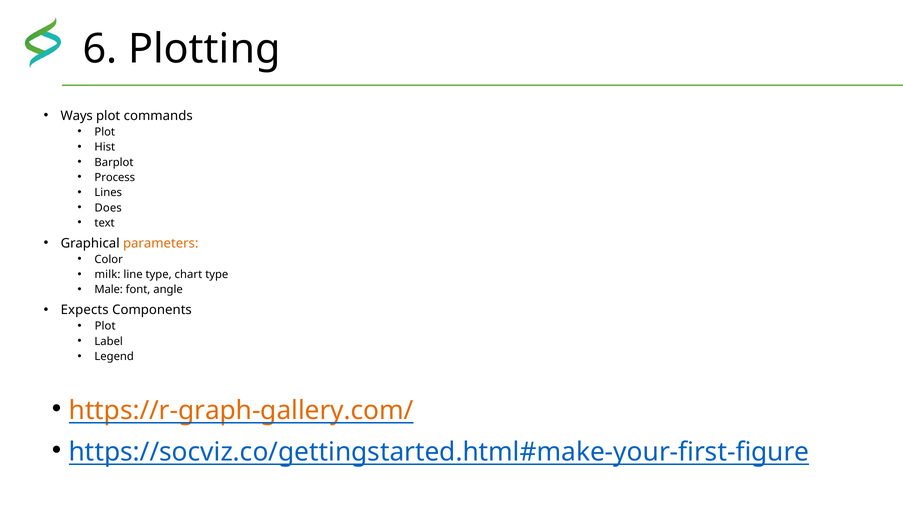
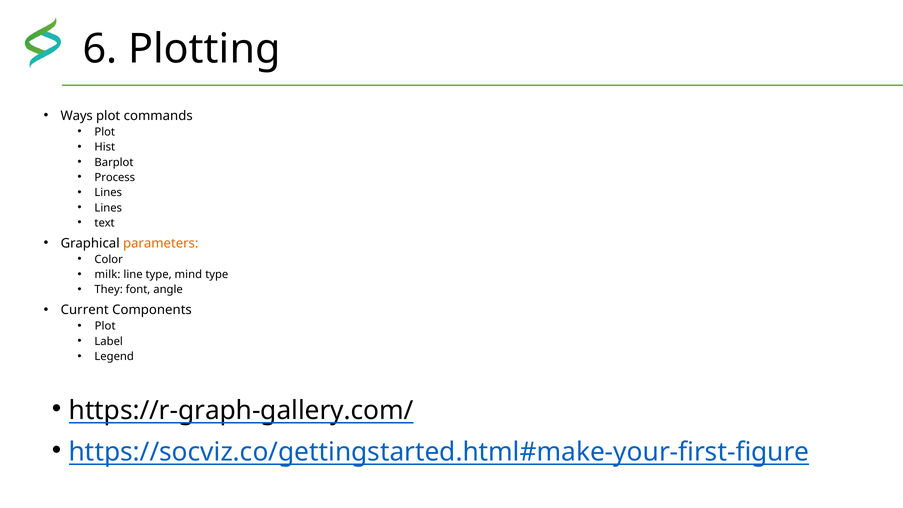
Does: Does -> Lines (108, 208)
chart: chart -> mind (188, 275)
Male: Male -> They (109, 290)
Expects: Expects -> Current (85, 310)
https://r-graph-gallery.com/ colour: orange -> black (241, 410)
